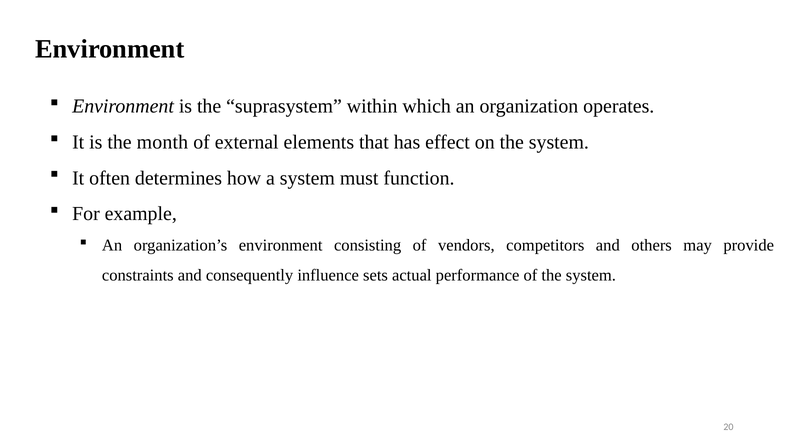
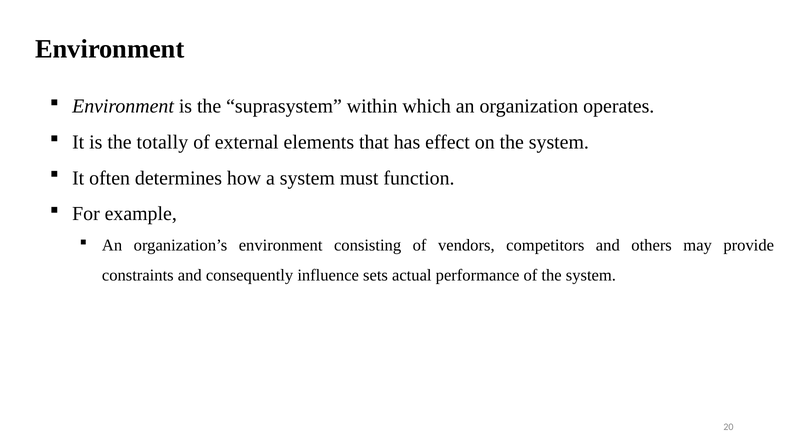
month: month -> totally (162, 142)
